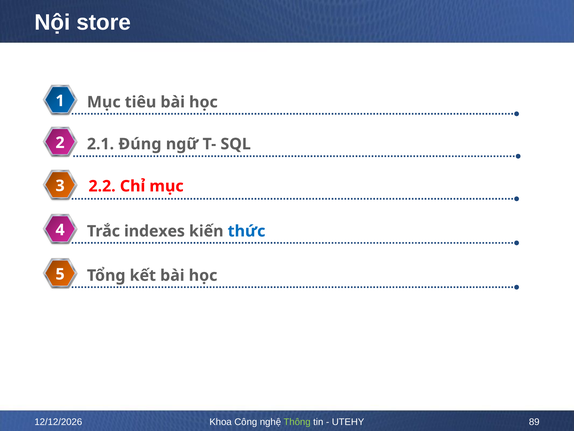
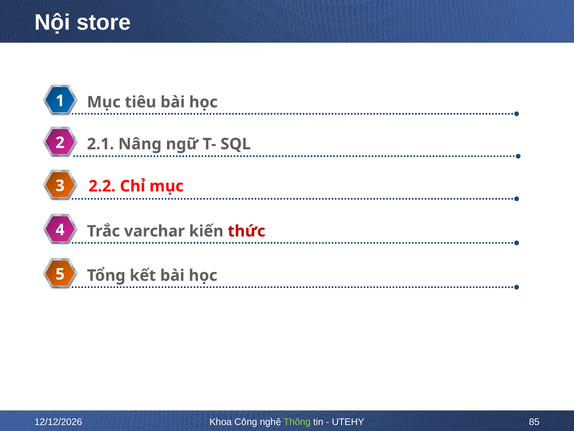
Đúng: Đúng -> Nâng (140, 144)
indexes: indexes -> varchar (154, 231)
thức colour: blue -> red (247, 231)
89: 89 -> 85 (534, 421)
